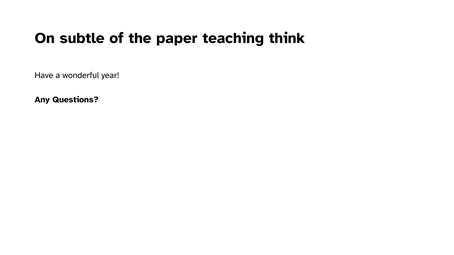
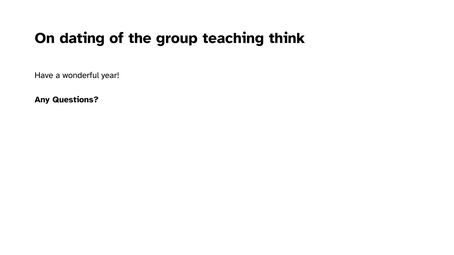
subtle: subtle -> dating (82, 38)
paper: paper -> group (177, 38)
